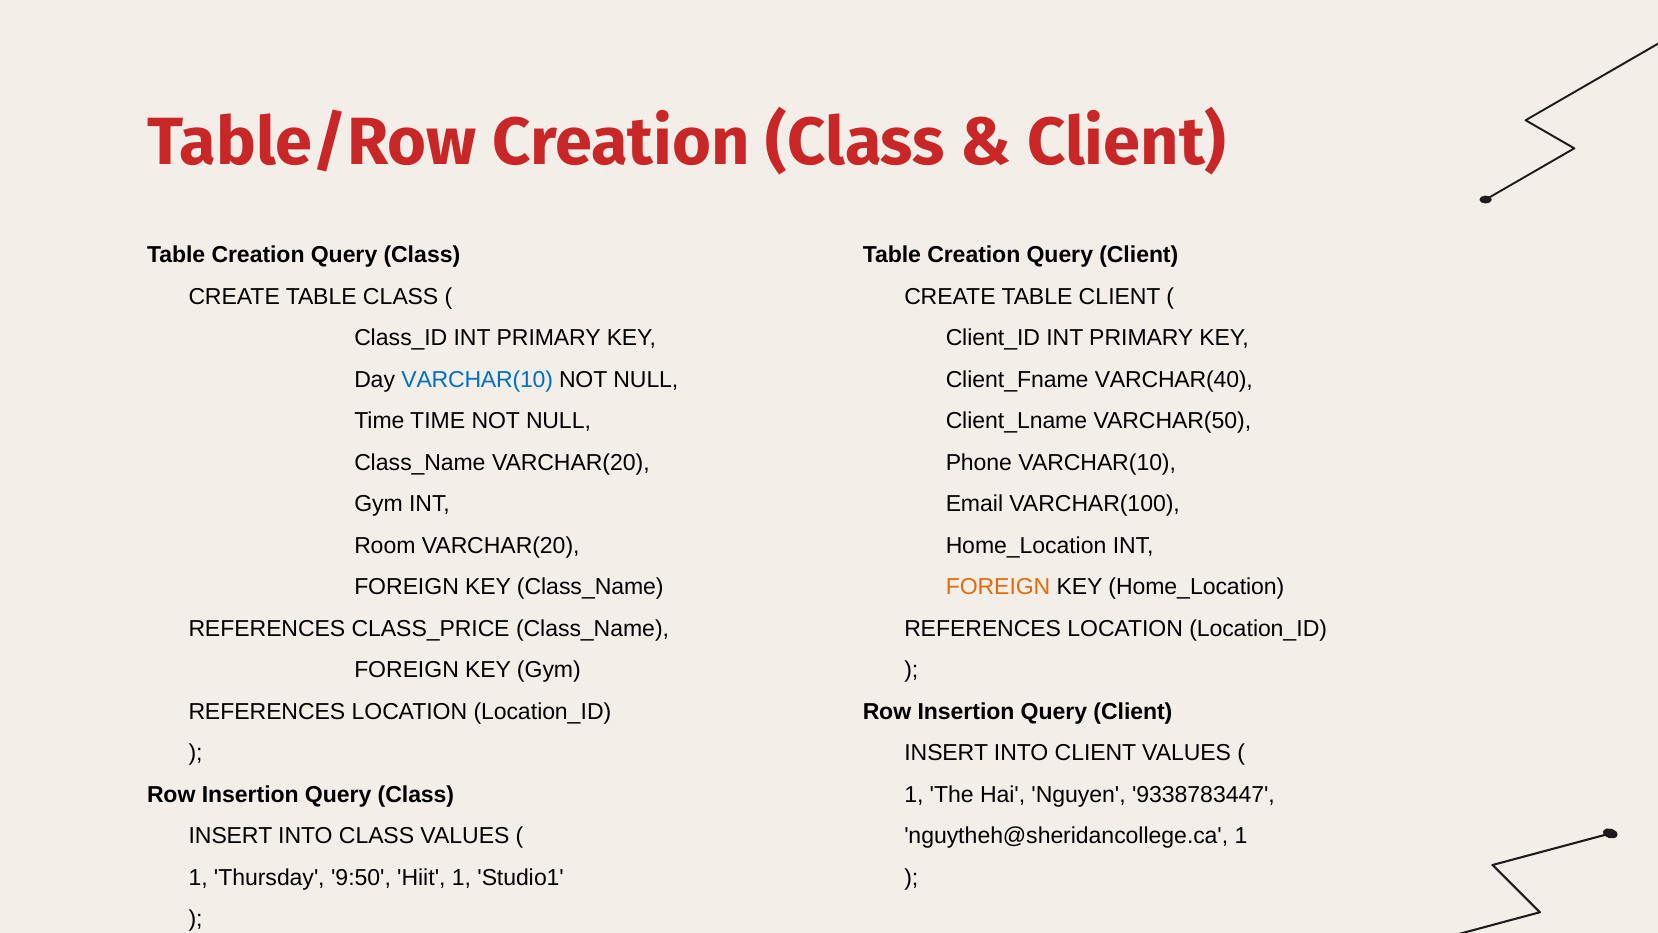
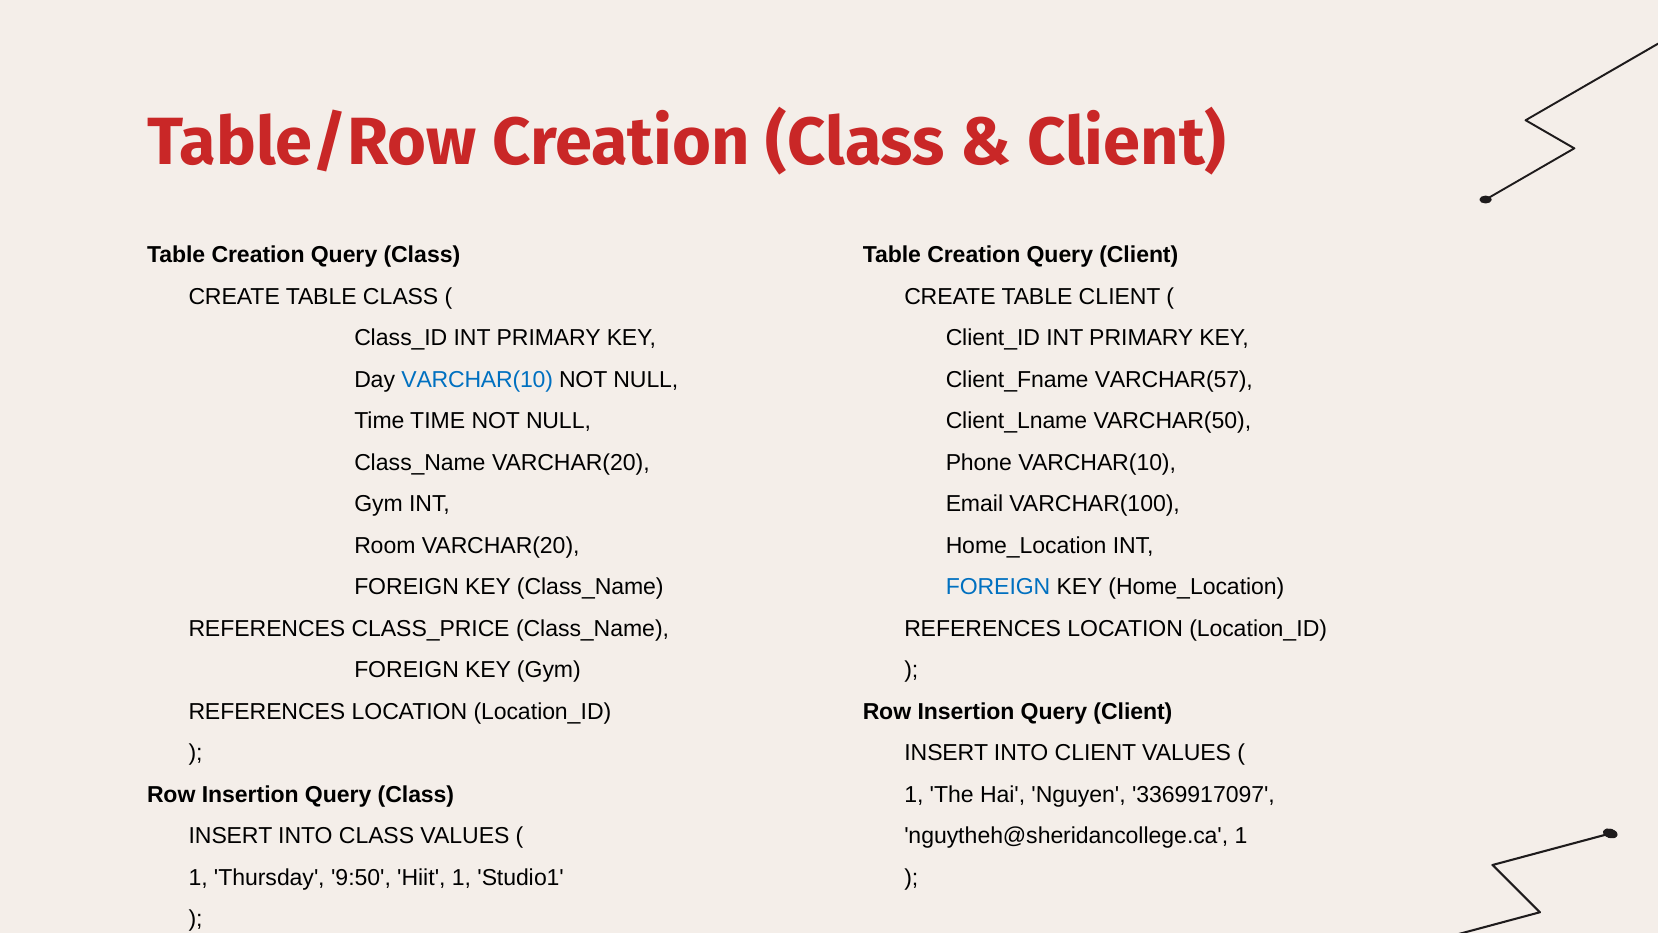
VARCHAR(40: VARCHAR(40 -> VARCHAR(57 (1174, 379)
FOREIGN colour: orange -> blue (998, 587)
9338783447: 9338783447 -> 3369917097 (1203, 795)
